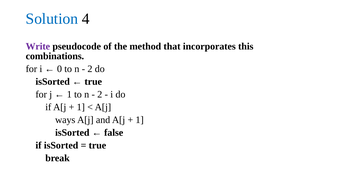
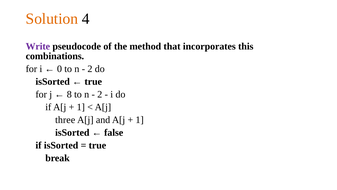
Solution colour: blue -> orange (52, 19)
1: 1 -> 8 (69, 94)
ways: ways -> three (65, 120)
